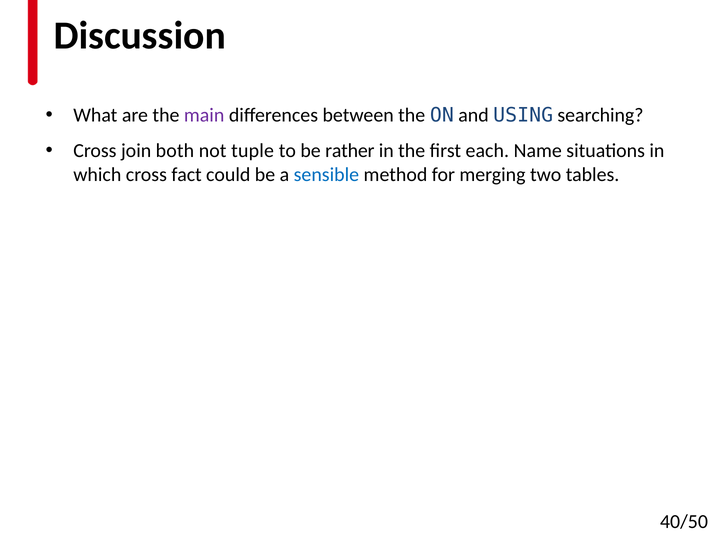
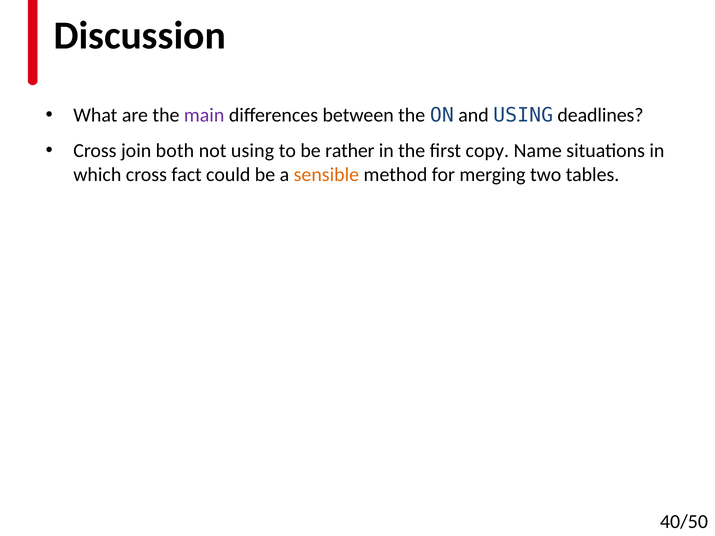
searching: searching -> deadlines (600, 115)
not tuple: tuple -> using (253, 151)
each: each -> copy (487, 151)
sensible colour: blue -> orange (326, 175)
